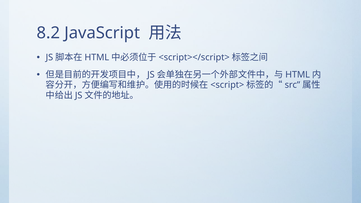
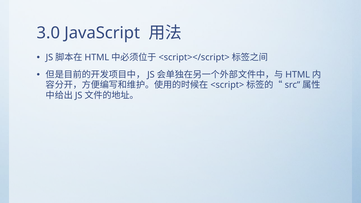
8.2: 8.2 -> 3.0 (48, 33)
